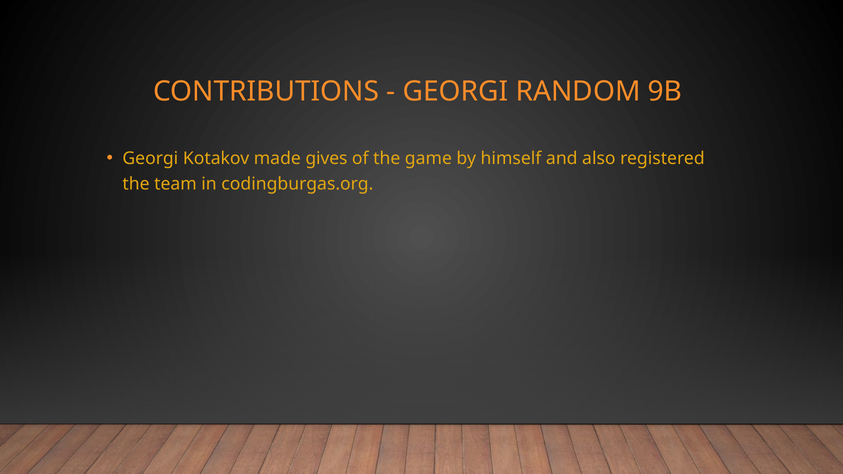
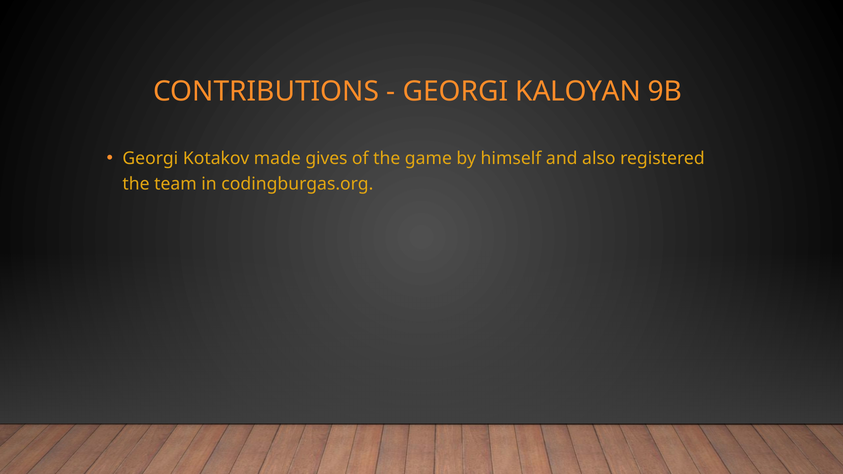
RANDOM: RANDOM -> KALOYAN (578, 92)
